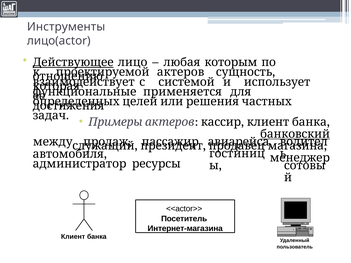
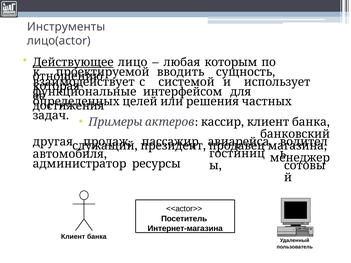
актеров: актеров -> вводить (181, 72)
применяется: применяется -> интерфейсом (183, 92)
банковский underline: present -> none (295, 134)
между: между -> другая (53, 142)
